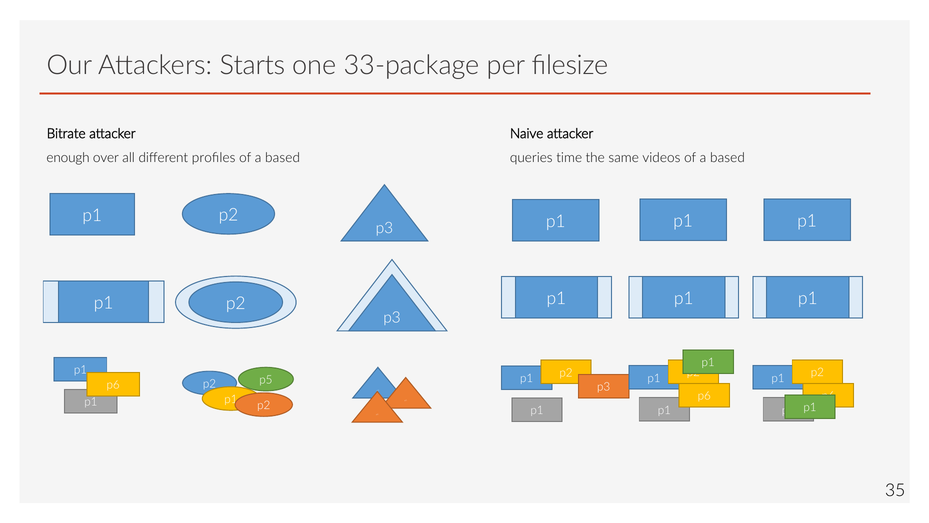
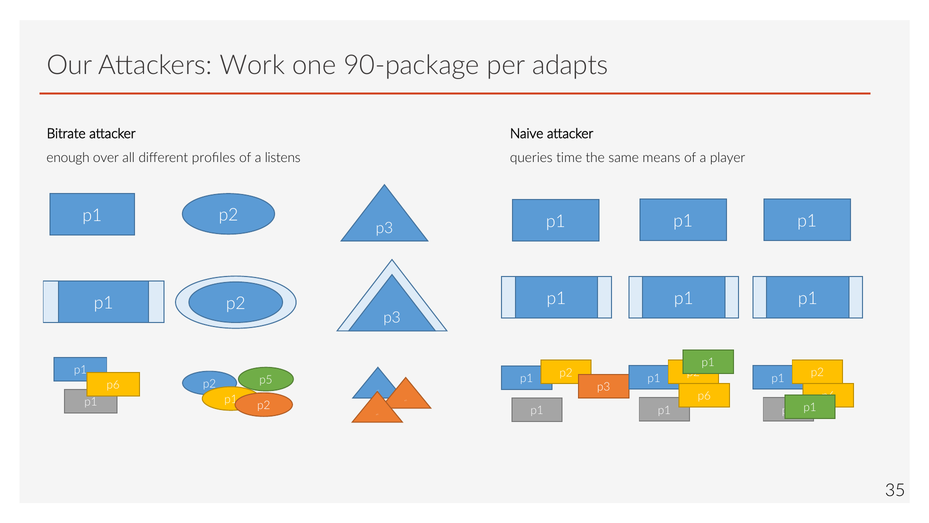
Starts: Starts -> Work (252, 65)
33-package: 33-package -> 90-package (412, 65)
ﬁlesize: ﬁlesize -> adapts (570, 65)
based: based -> listens (283, 158)
videos: videos -> means (661, 158)
based: based -> player (728, 158)
